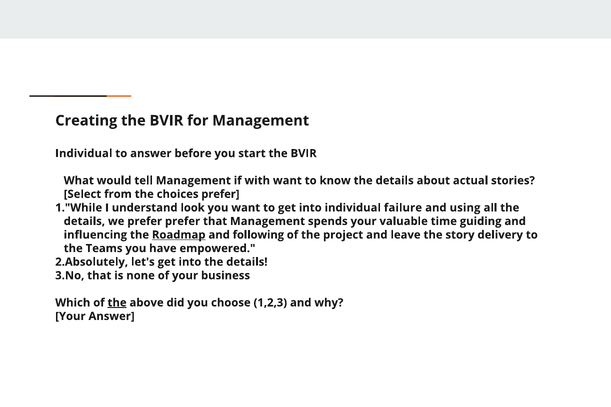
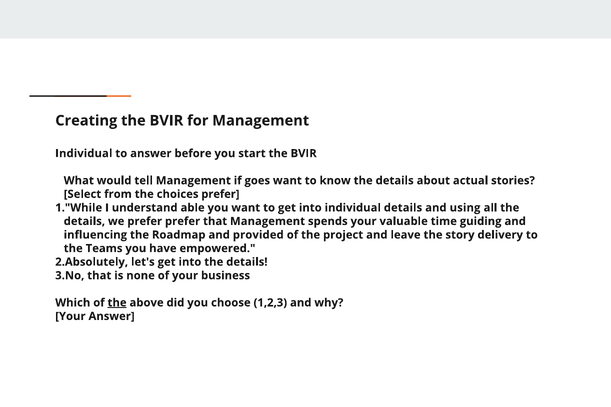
with: with -> goes (257, 181)
look: look -> able (193, 208)
individual failure: failure -> details (403, 208)
Roadmap underline: present -> none (179, 235)
following: following -> provided (258, 235)
